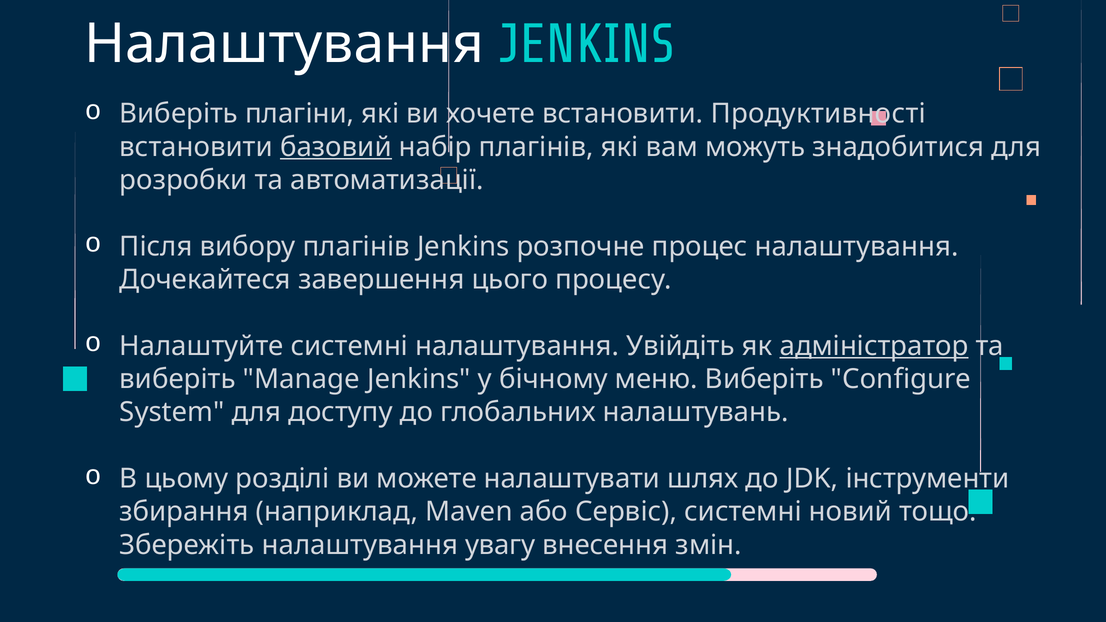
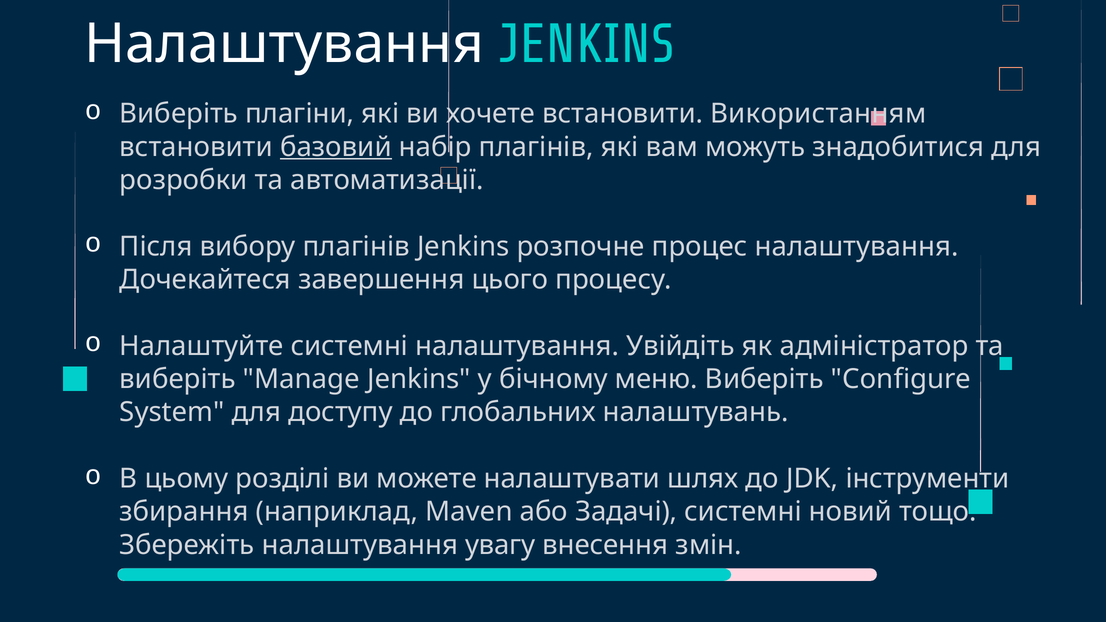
Продуктивності: Продуктивності -> Використанням (818, 114)
адміністратор underline: present -> none (874, 346)
Сервіс: Сервіс -> Задачі (626, 512)
